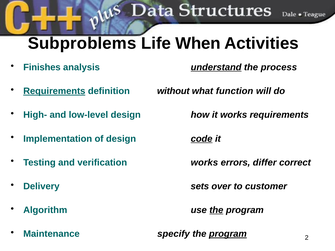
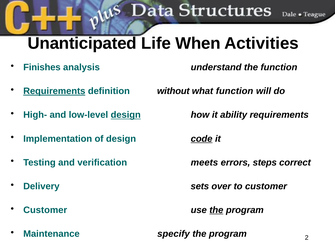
Subproblems: Subproblems -> Unanticipated (82, 43)
understand underline: present -> none (216, 67)
the process: process -> function (279, 67)
design underline: none -> present (126, 115)
it works: works -> ability (234, 115)
verification works: works -> meets (204, 163)
differ: differ -> steps (265, 163)
Algorithm: Algorithm -> Customer (45, 210)
program underline: present -> none (228, 234)
